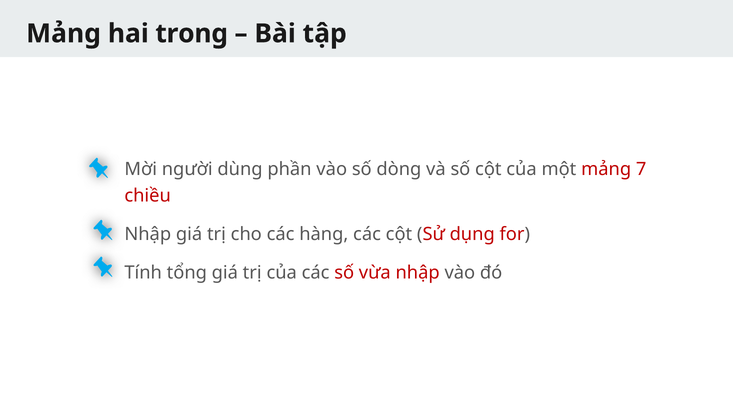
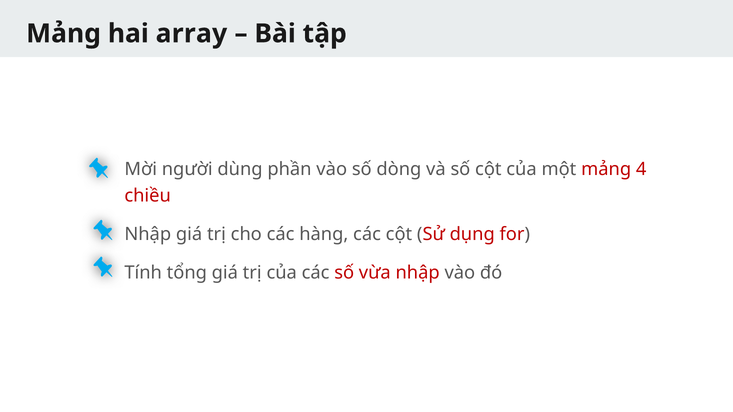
trong: trong -> array (191, 34)
7: 7 -> 4 (641, 170)
